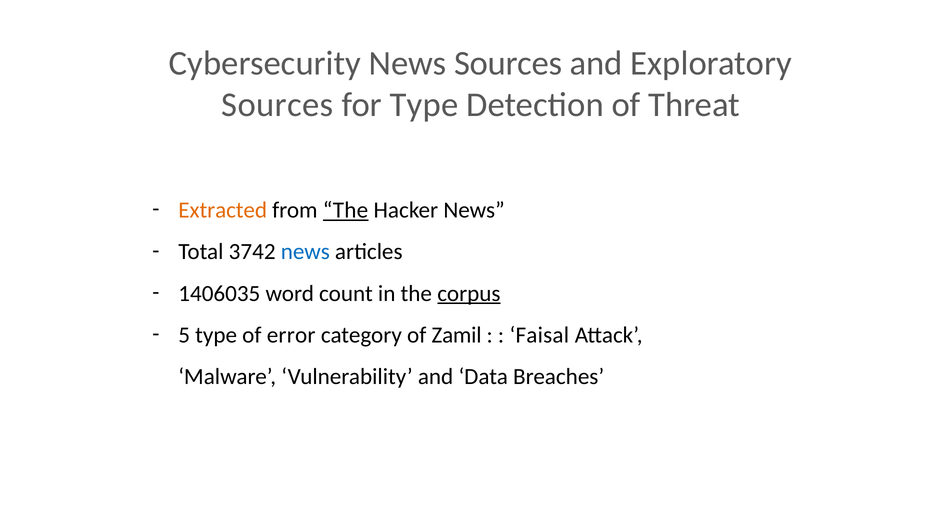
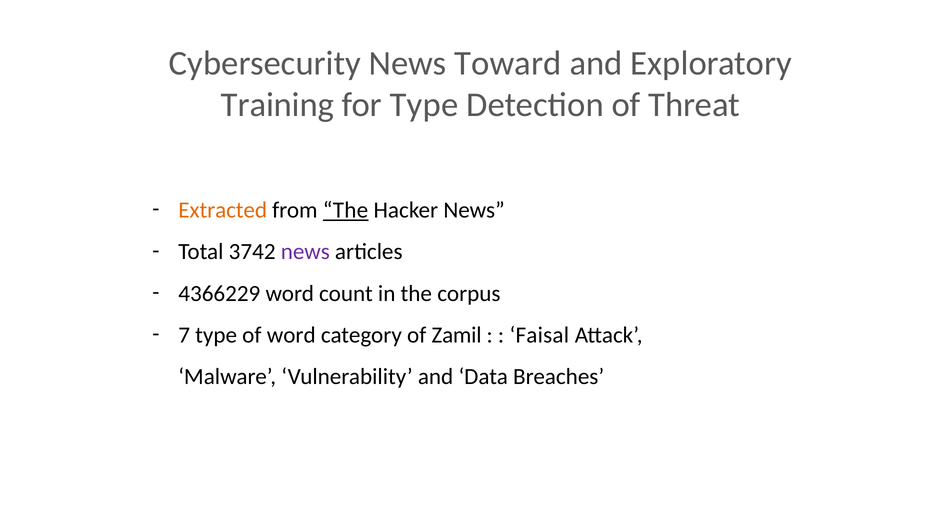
News Sources: Sources -> Toward (508, 63)
Sources: Sources -> Training (277, 105)
news colour: blue -> purple (305, 252)
1406035: 1406035 -> 4366229 (219, 294)
corpus underline: present -> none (469, 294)
5: 5 -> 7 (184, 335)
of error: error -> word (291, 335)
